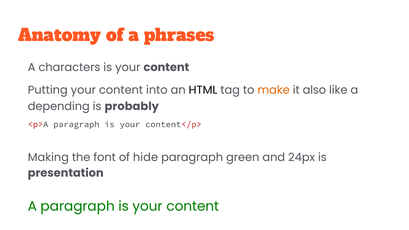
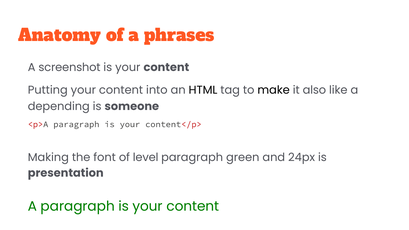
characters: characters -> screenshot (70, 67)
make colour: orange -> black (274, 90)
probably: probably -> someone (132, 106)
hide: hide -> level (146, 158)
